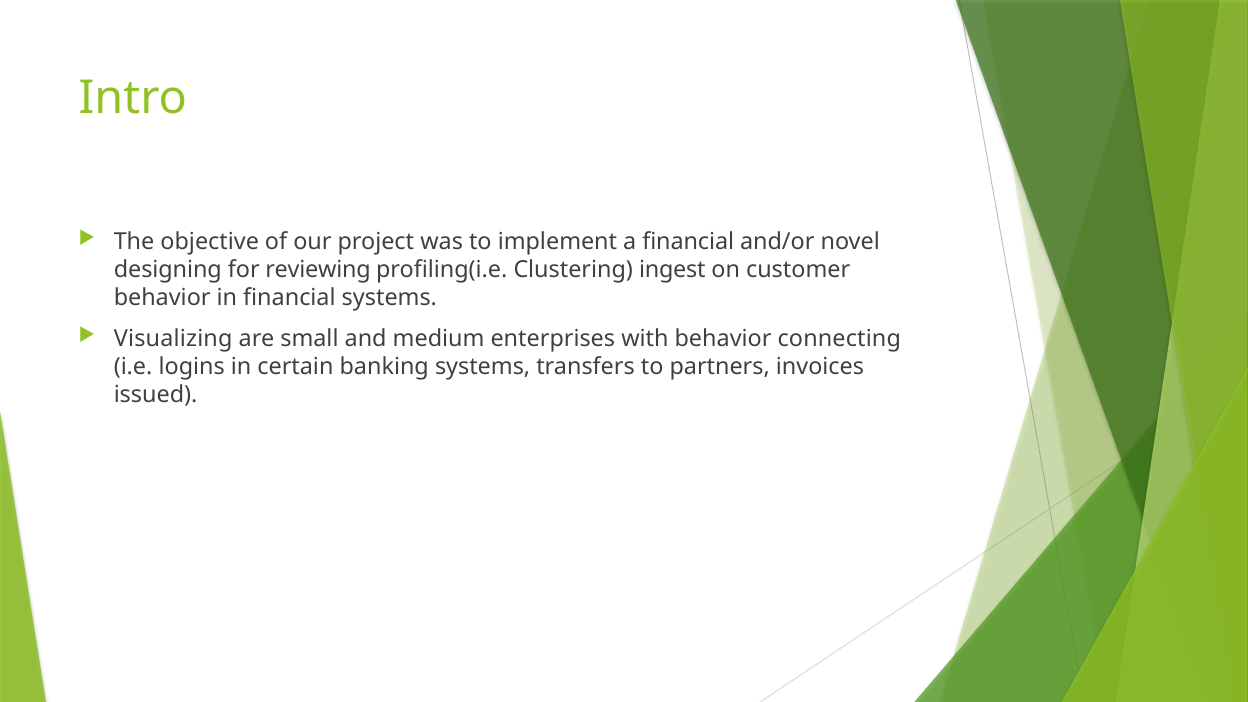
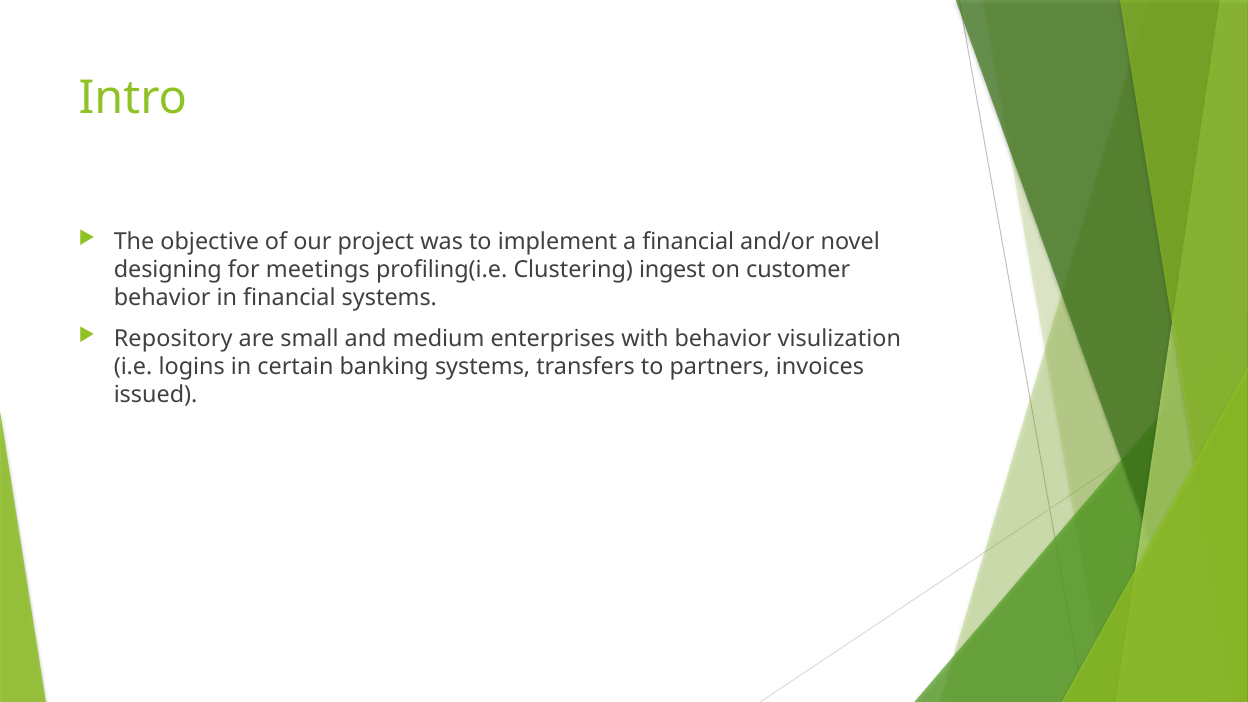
reviewing: reviewing -> meetings (318, 270)
Visualizing: Visualizing -> Repository (173, 339)
connecting: connecting -> visulization (839, 339)
